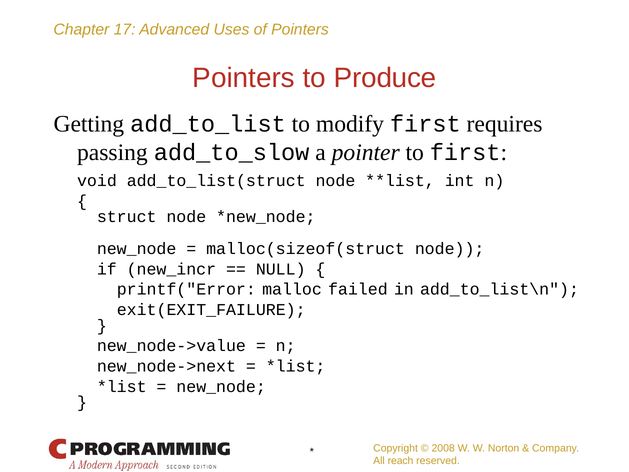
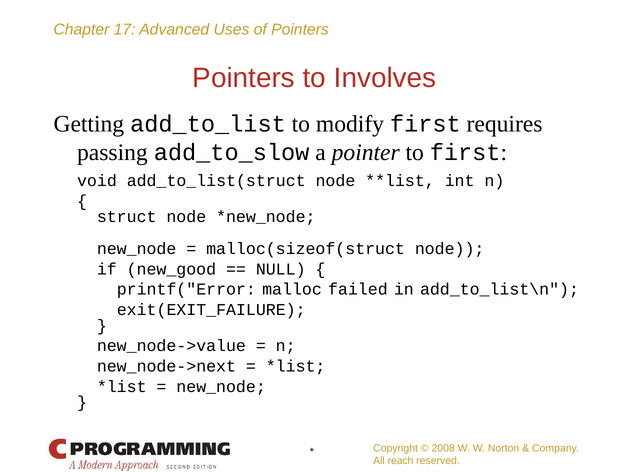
Produce: Produce -> Involves (385, 78)
new_incr: new_incr -> new_good (171, 269)
